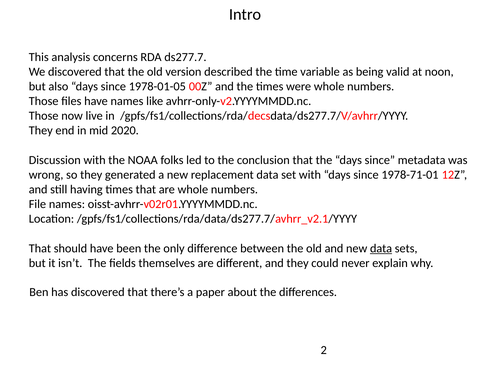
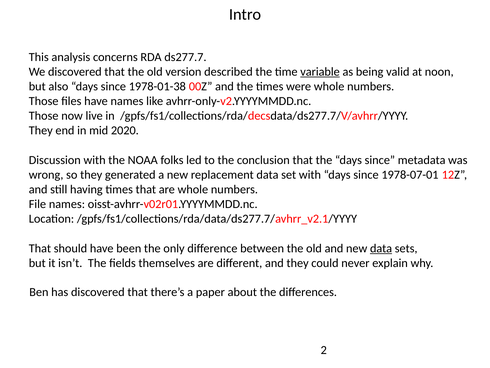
variable underline: none -> present (320, 72)
1978-01-05: 1978-01-05 -> 1978-01-38 (157, 86)
1978-71-01: 1978-71-01 -> 1978-07-01 (410, 175)
